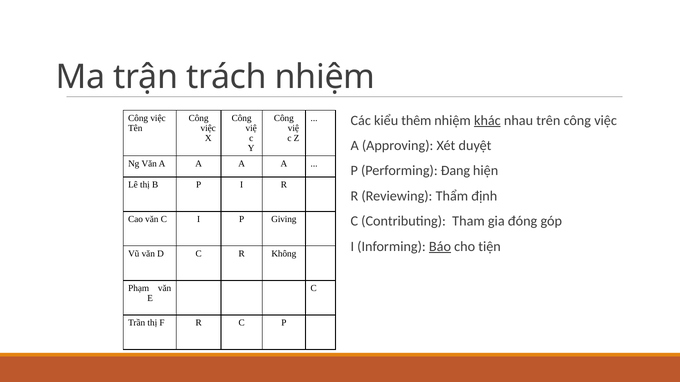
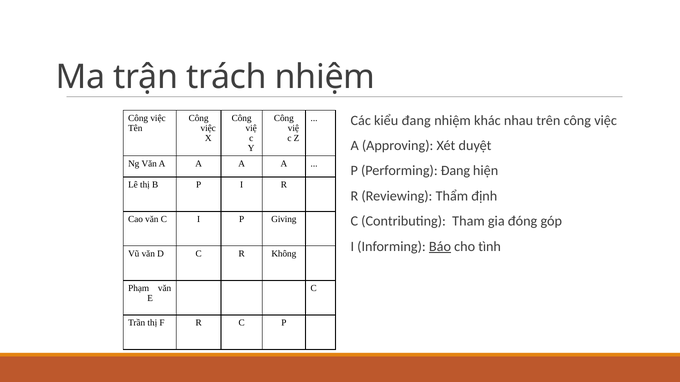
kiểu thêm: thêm -> đang (416, 121)
khác underline: present -> none (487, 121)
tiện: tiện -> tình (490, 247)
